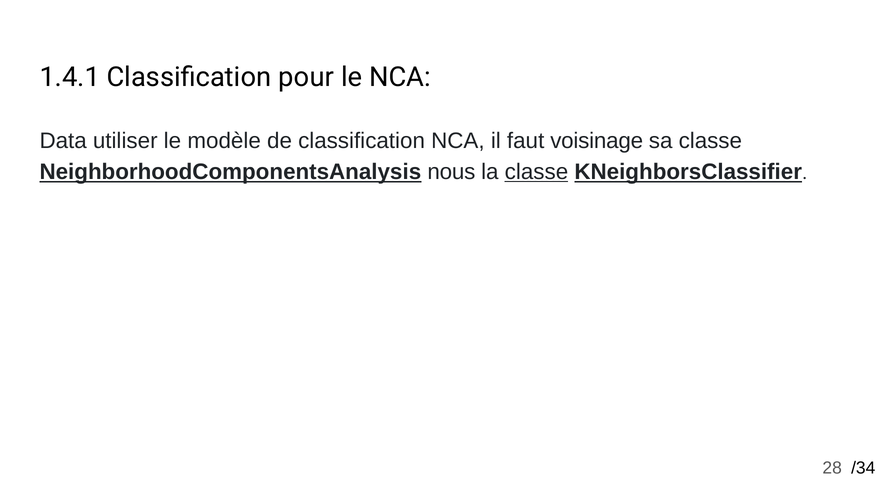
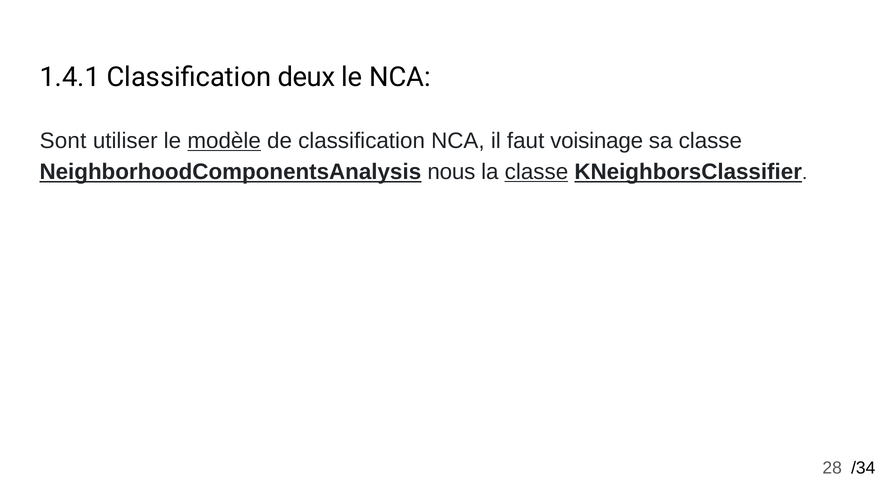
pour: pour -> deux (306, 77)
Data: Data -> Sont (63, 141)
modèle underline: none -> present (224, 141)
